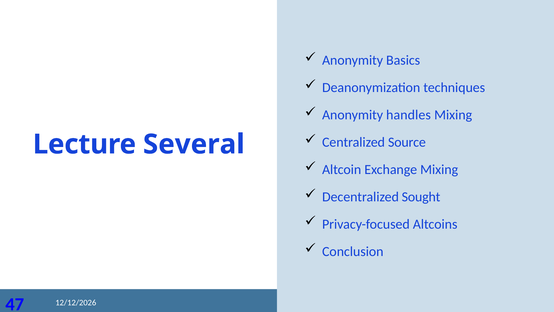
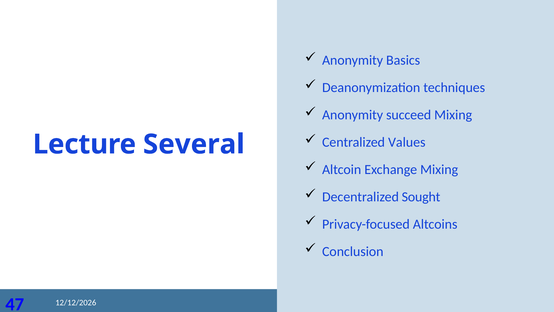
handles: handles -> succeed (409, 115)
Source: Source -> Values (407, 142)
